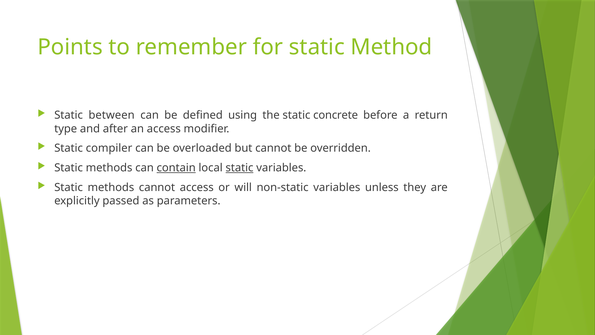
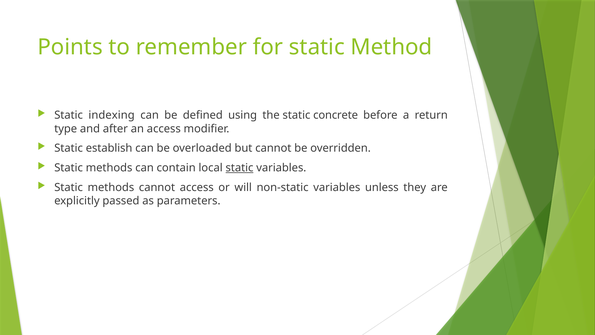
between: between -> indexing (112, 115)
compiler: compiler -> establish (109, 148)
contain underline: present -> none (176, 168)
